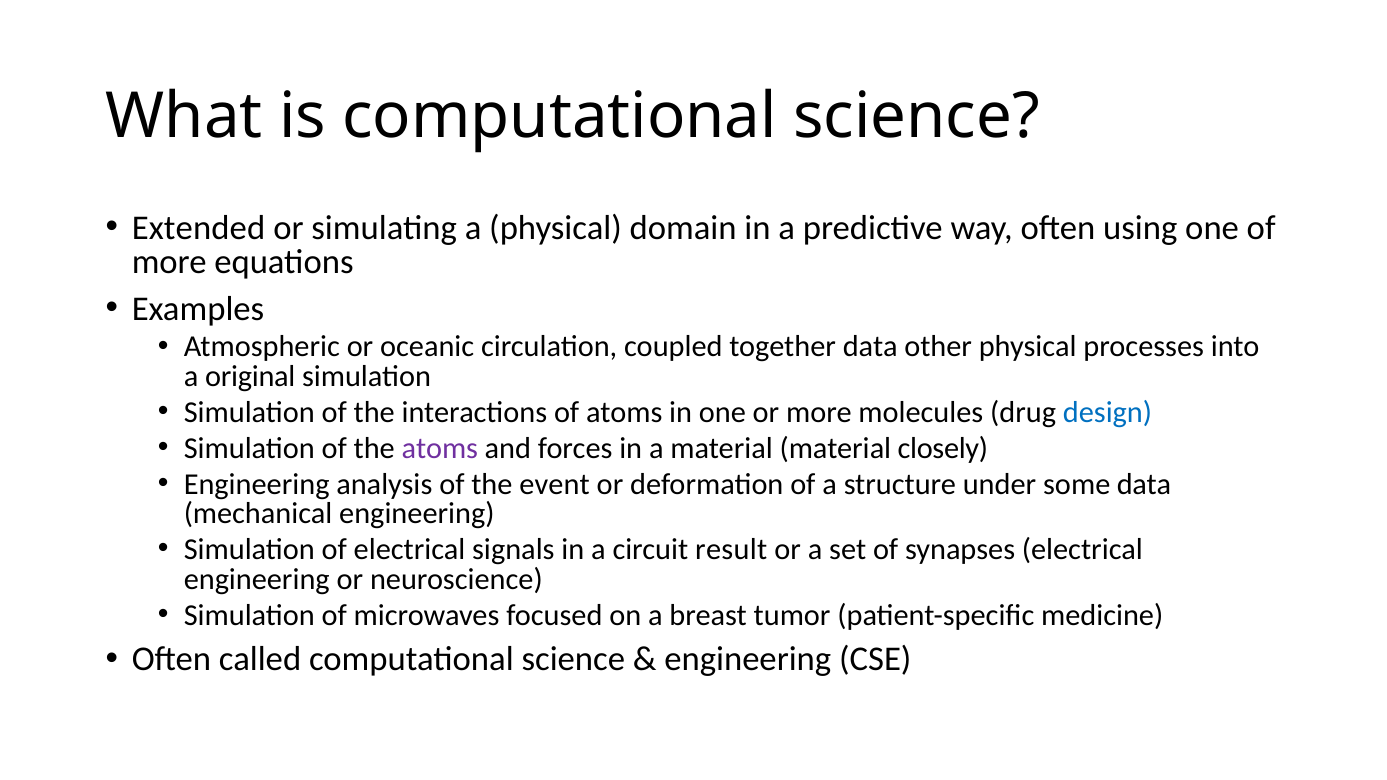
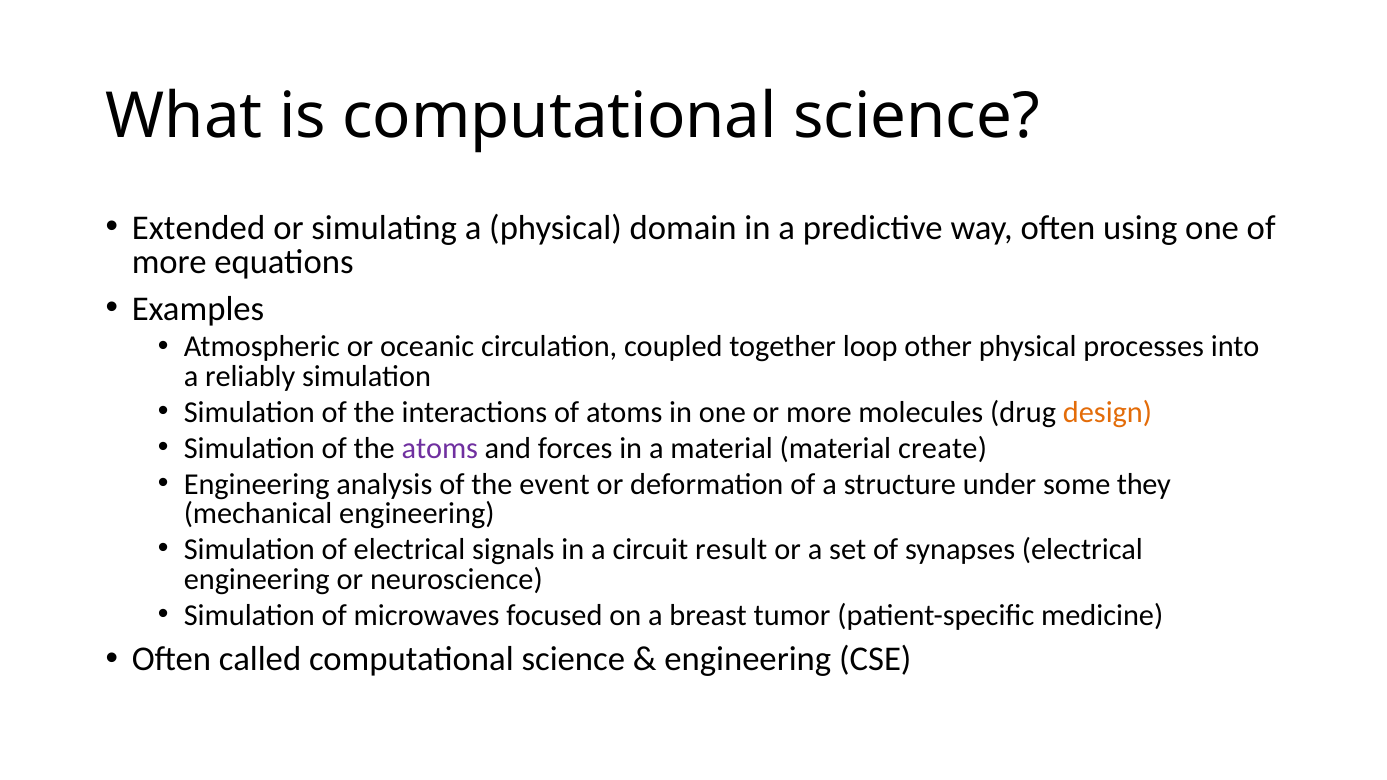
together data: data -> loop (870, 347)
original: original -> reliably (250, 377)
design colour: blue -> orange (1107, 412)
closely: closely -> create (943, 448)
some data: data -> they (1144, 484)
